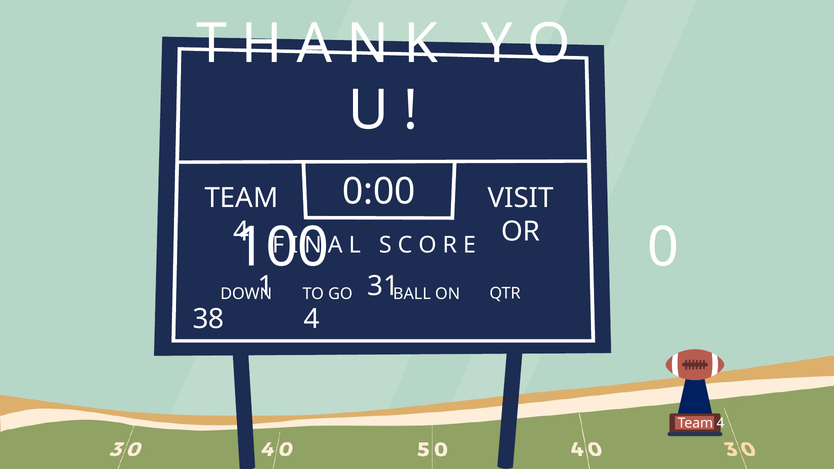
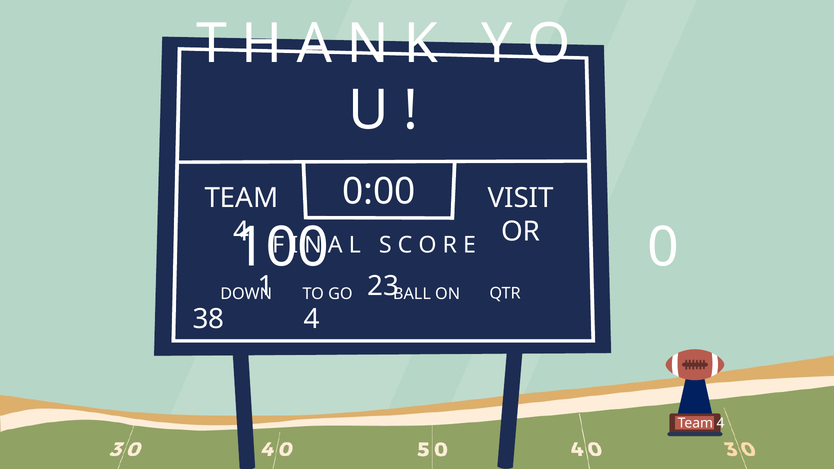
31: 31 -> 23 (383, 286)
